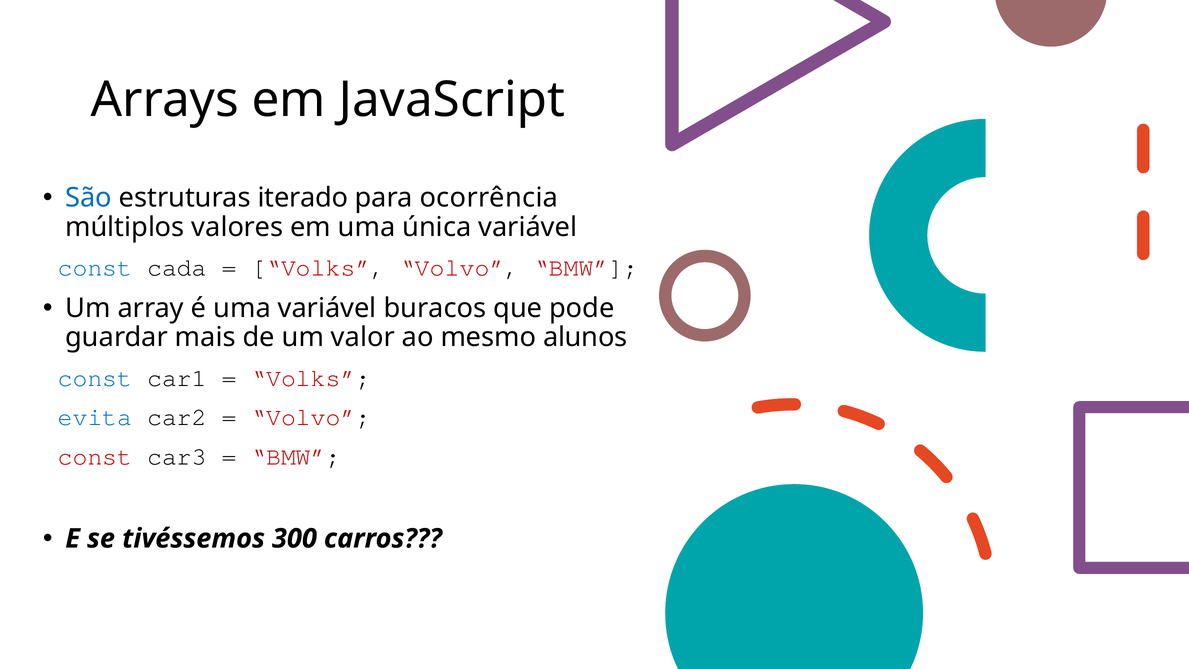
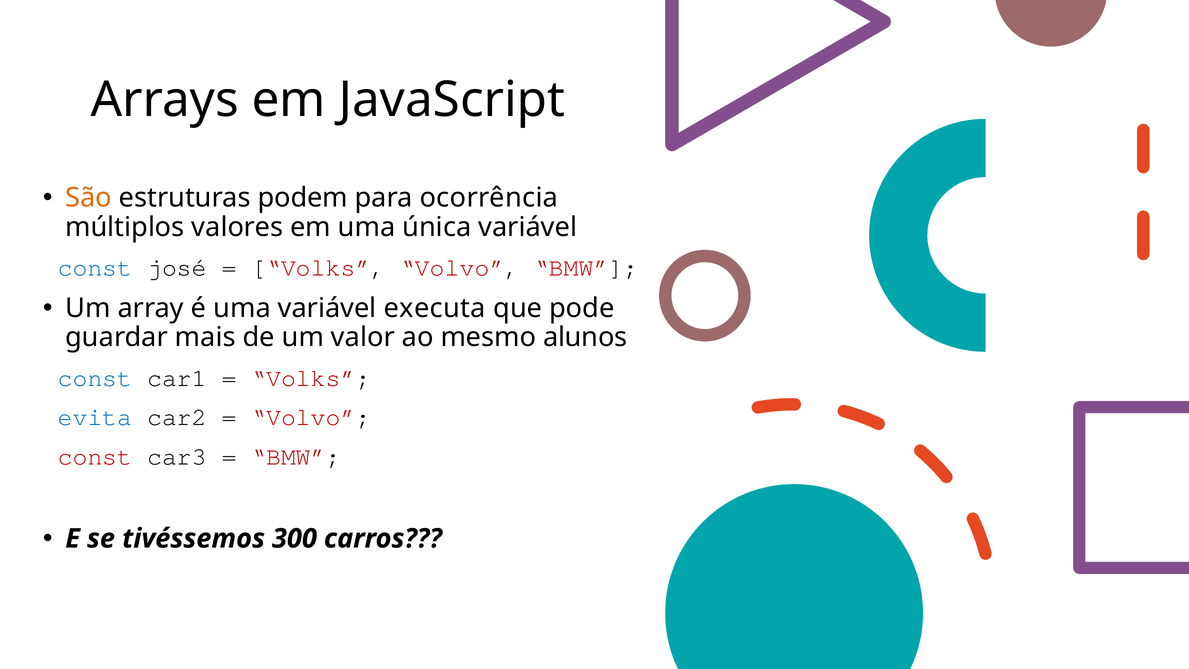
São colour: blue -> orange (89, 198)
iterado: iterado -> podem (303, 198)
cada: cada -> josé (177, 268)
buracos: buracos -> executa (435, 308)
